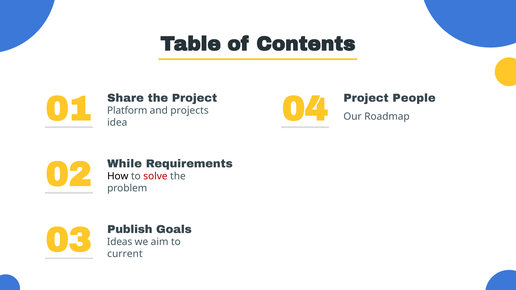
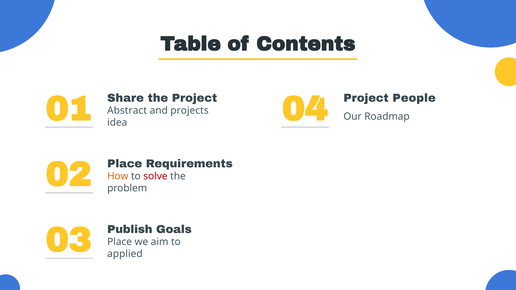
Platform: Platform -> Abstract (127, 111)
02 While: While -> Place (125, 164)
How colour: black -> orange (118, 176)
Ideas: Ideas -> Place (120, 242)
current: current -> applied (125, 254)
